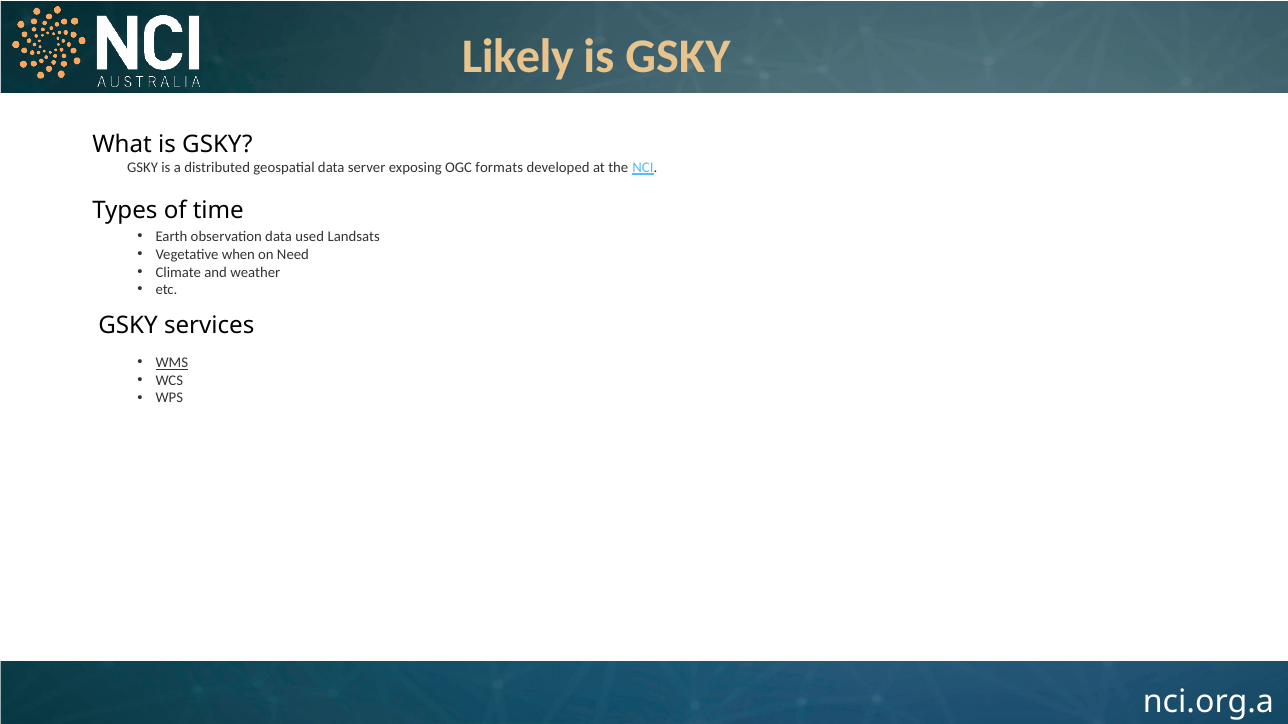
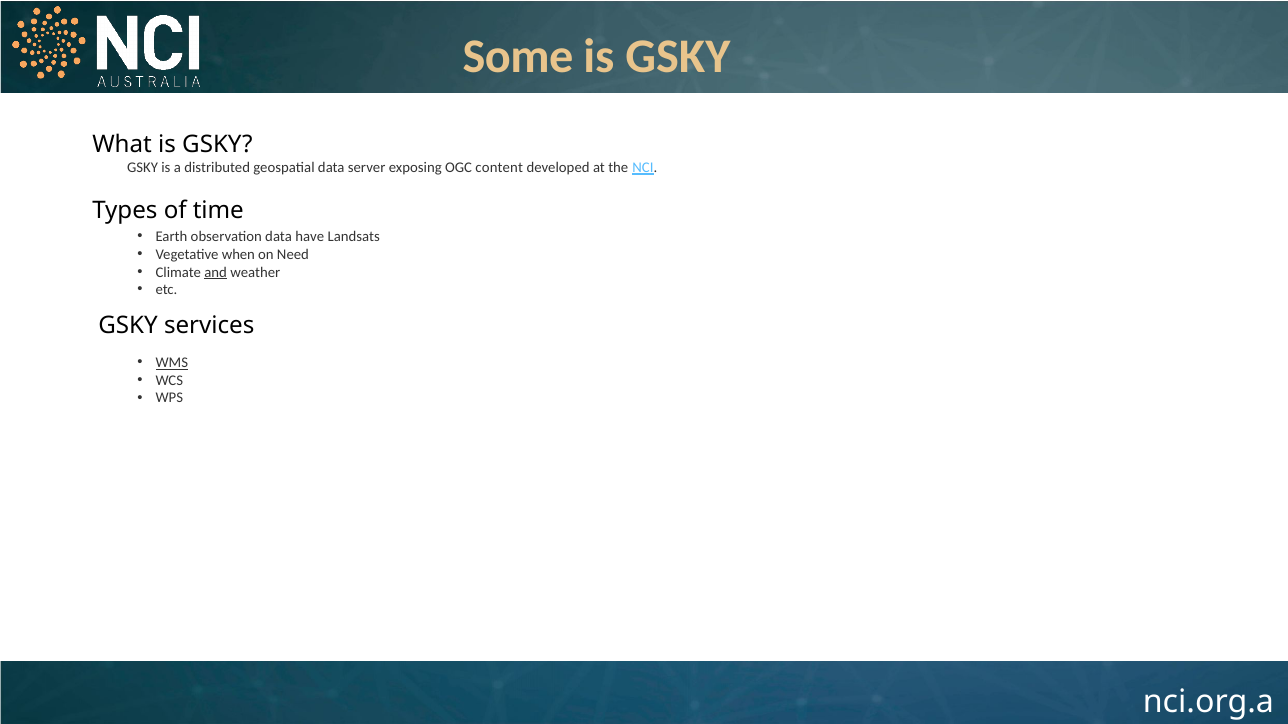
Likely: Likely -> Some (518, 56)
formats: formats -> content (499, 168)
used: used -> have (310, 237)
and underline: none -> present (216, 272)
